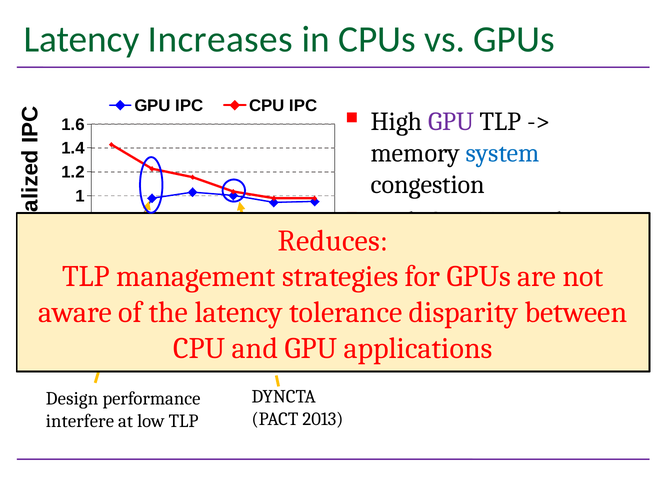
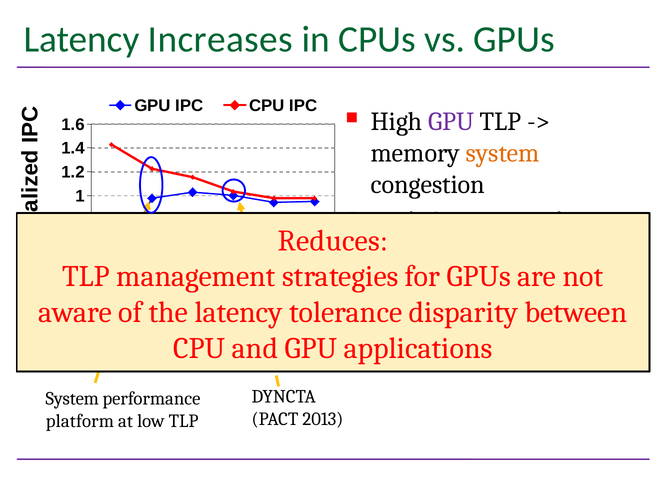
system colour: blue -> orange (503, 153)
Design: Design -> System (72, 399)
interfere: interfere -> platform (80, 421)
